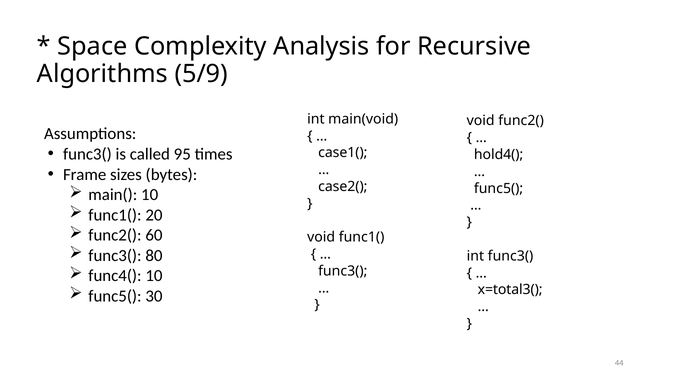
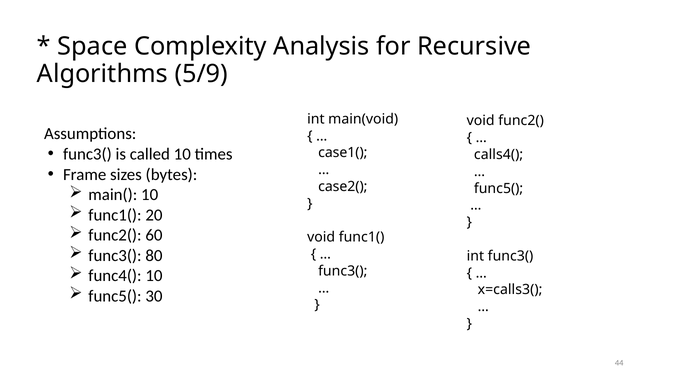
called 95: 95 -> 10 (182, 154)
hold4(: hold4( -> calls4( (499, 154)
x=total3(: x=total3( -> x=calls3( (510, 290)
